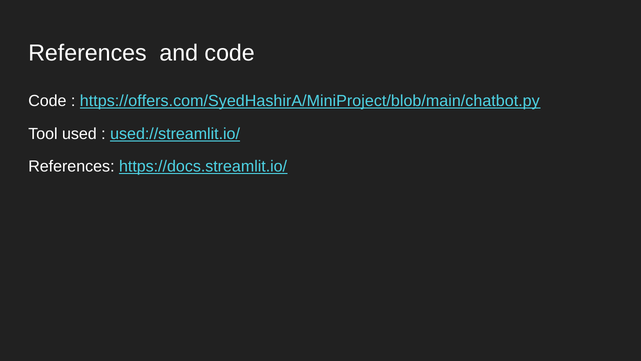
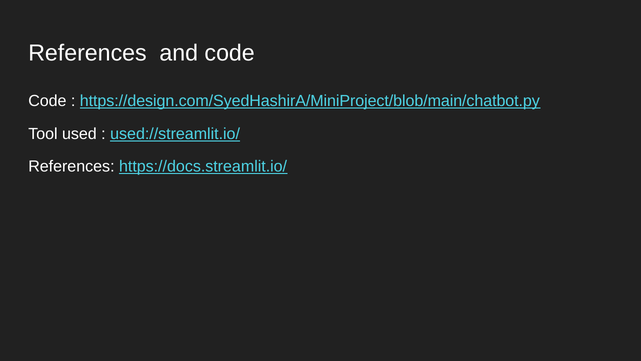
https://offers.com/SyedHashirA/MiniProject/blob/main/chatbot.py: https://offers.com/SyedHashirA/MiniProject/blob/main/chatbot.py -> https://design.com/SyedHashirA/MiniProject/blob/main/chatbot.py (310, 101)
